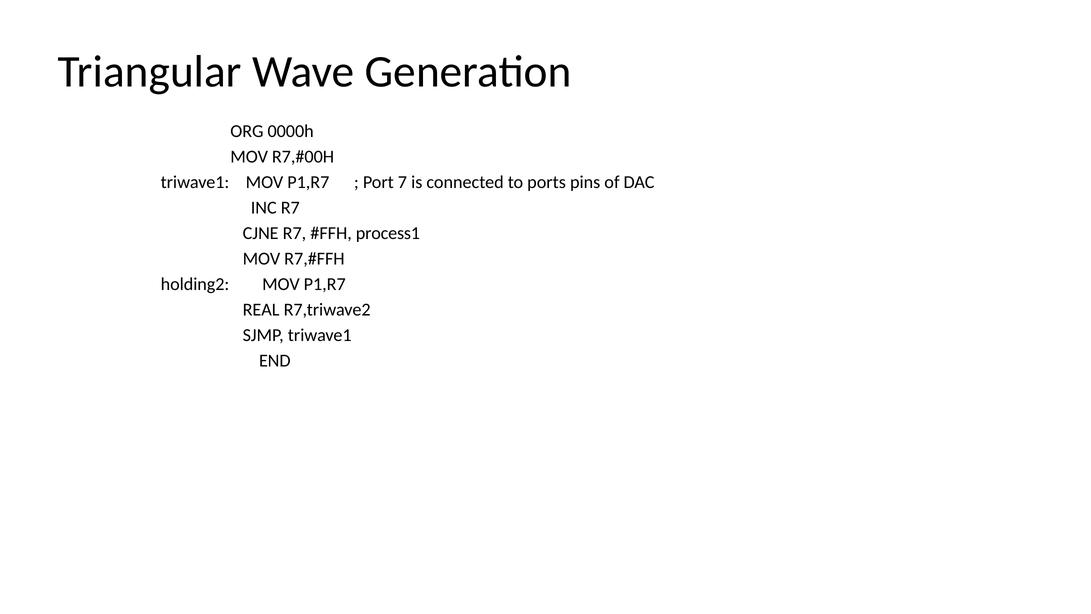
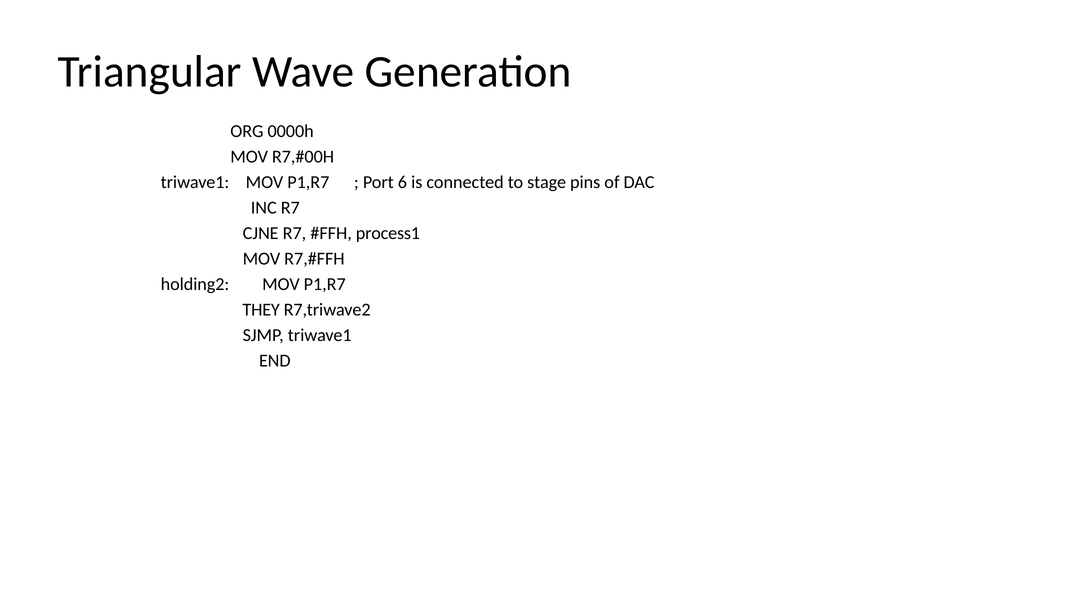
7: 7 -> 6 (402, 182)
ports: ports -> stage (547, 182)
REAL: REAL -> THEY (261, 310)
